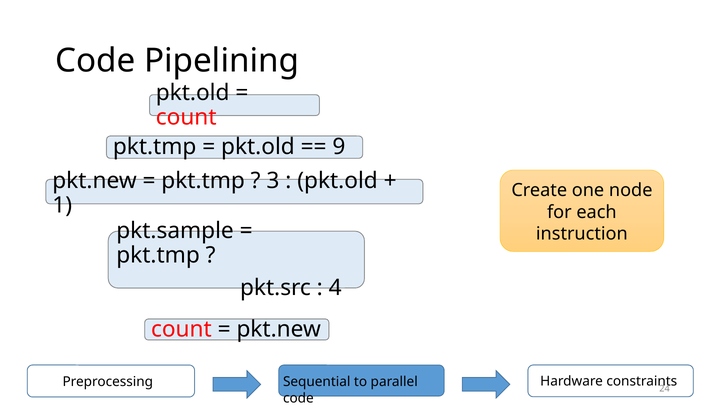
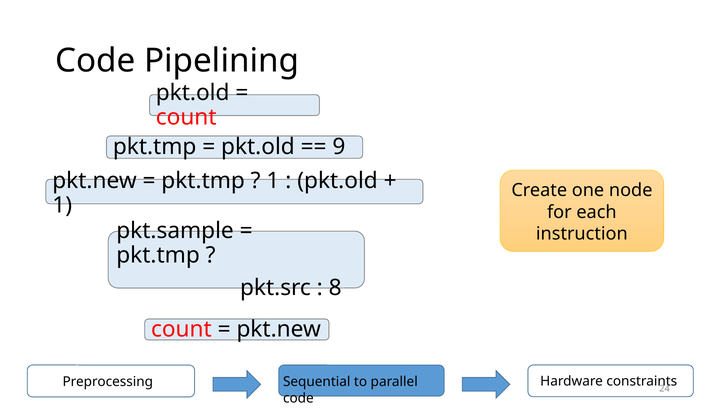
3: 3 -> 1 (273, 180)
4: 4 -> 8 (335, 288)
